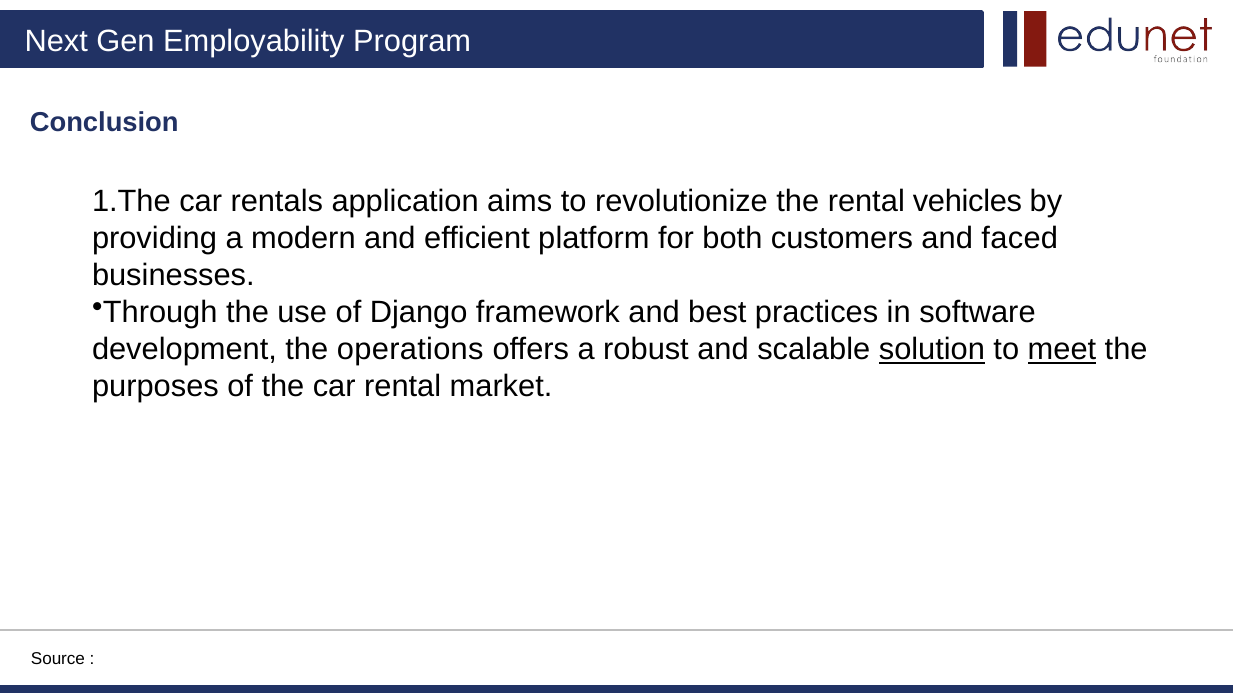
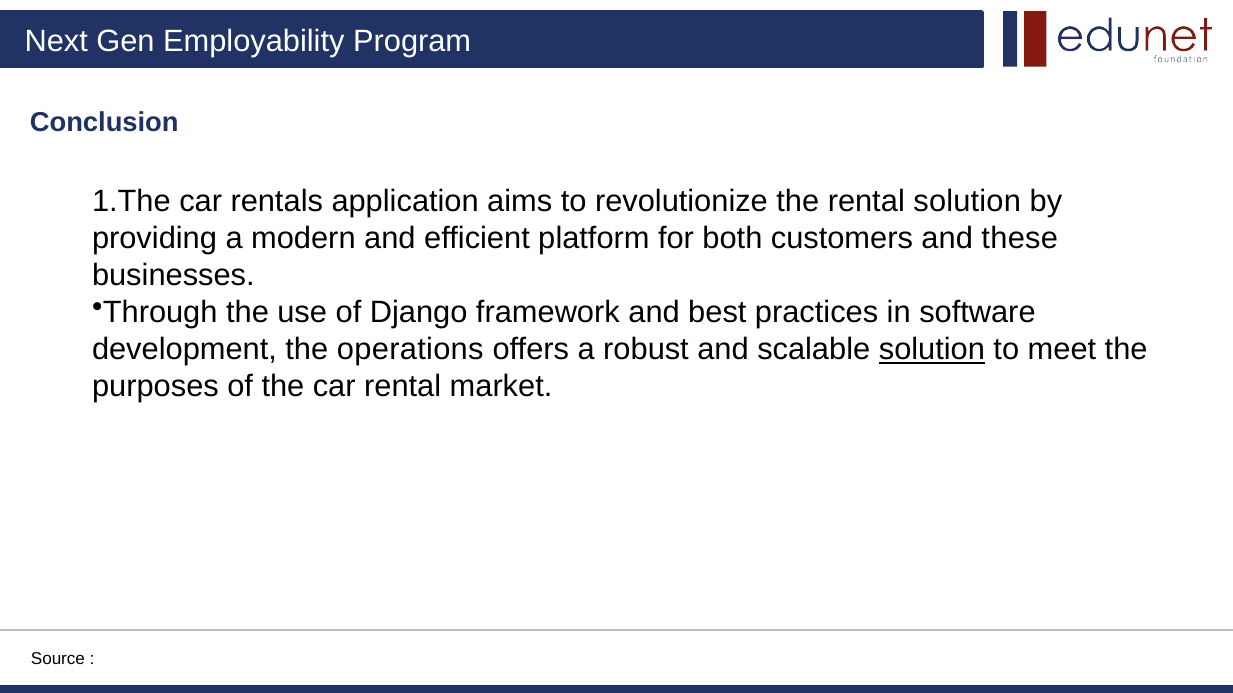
rental vehicles: vehicles -> solution (967, 202)
faced: faced -> these (1020, 239)
meet underline: present -> none (1062, 350)
